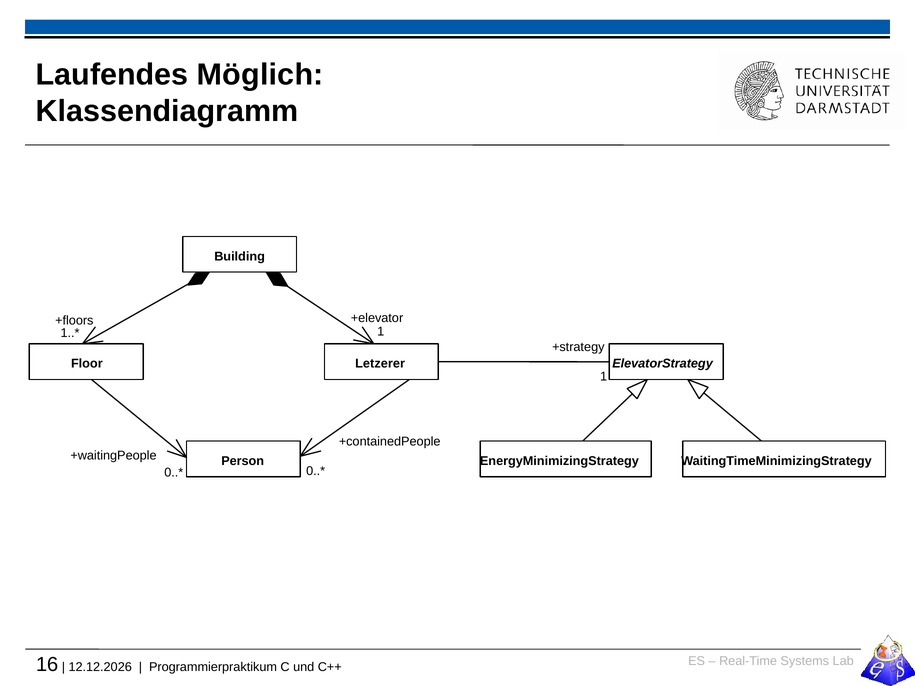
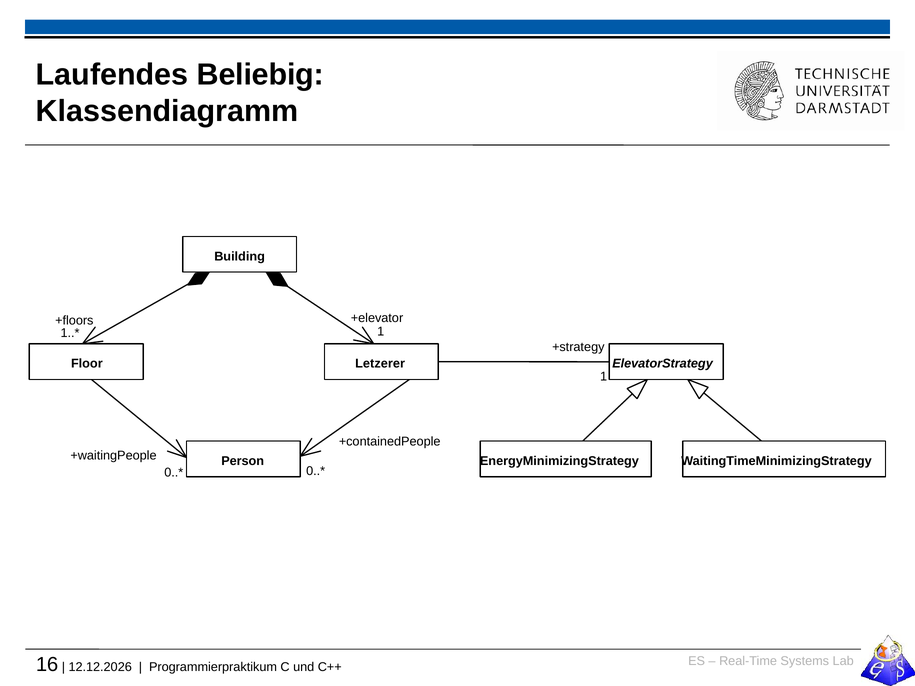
Möglich: Möglich -> Beliebig (260, 75)
